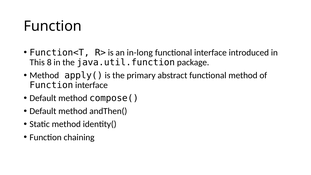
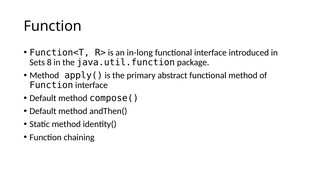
This: This -> Sets (37, 62)
